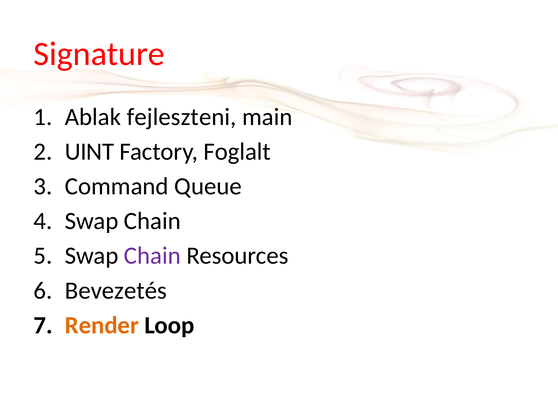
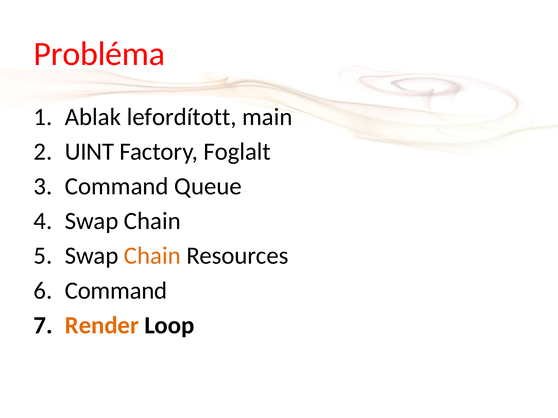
Signature: Signature -> Probléma (99, 54)
fejleszteni: fejleszteni -> lefordított (182, 117)
Chain colour: purple -> orange (152, 256)
Bevezetés: Bevezetés -> Command (116, 291)
